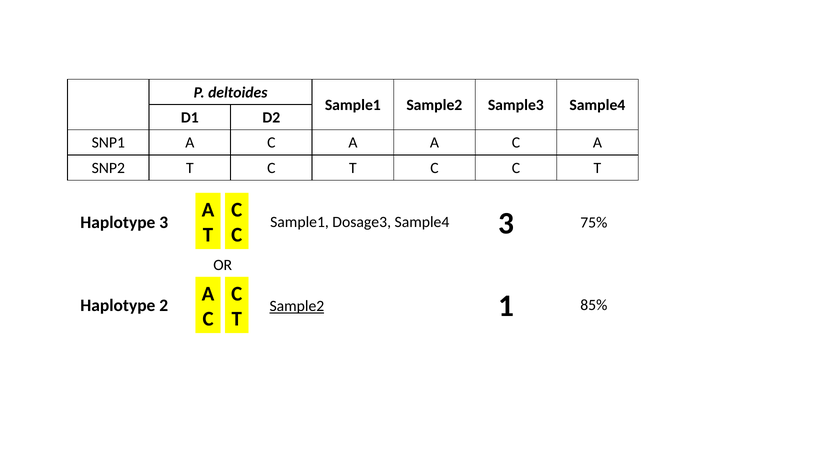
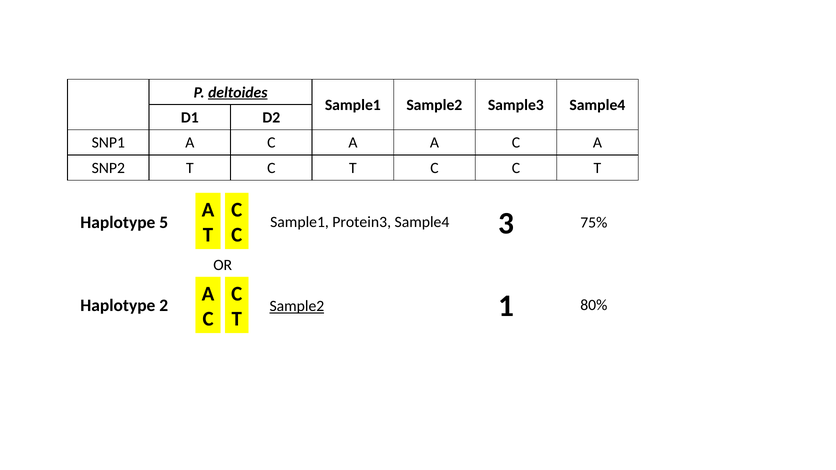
deltoides underline: none -> present (238, 92)
Haplotype 3: 3 -> 5 (164, 222)
Dosage3: Dosage3 -> Protein3 (362, 222)
85%: 85% -> 80% (594, 305)
